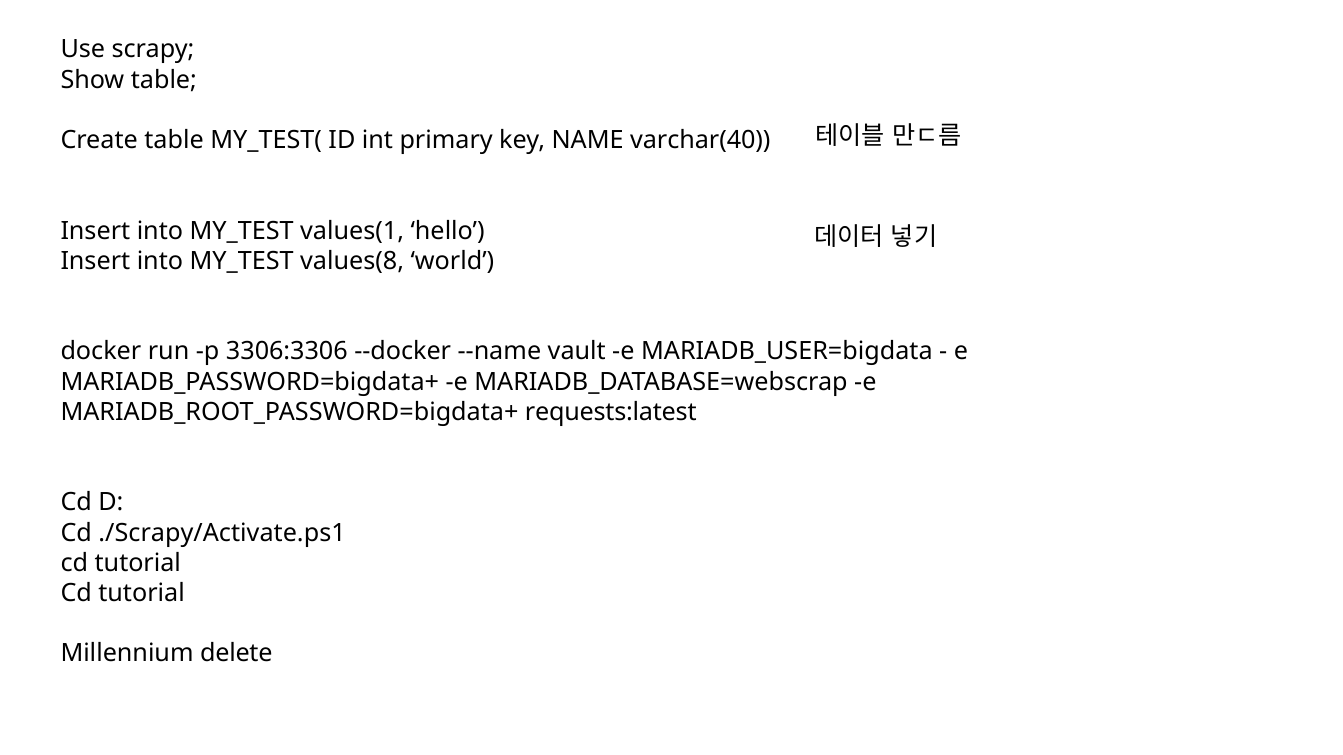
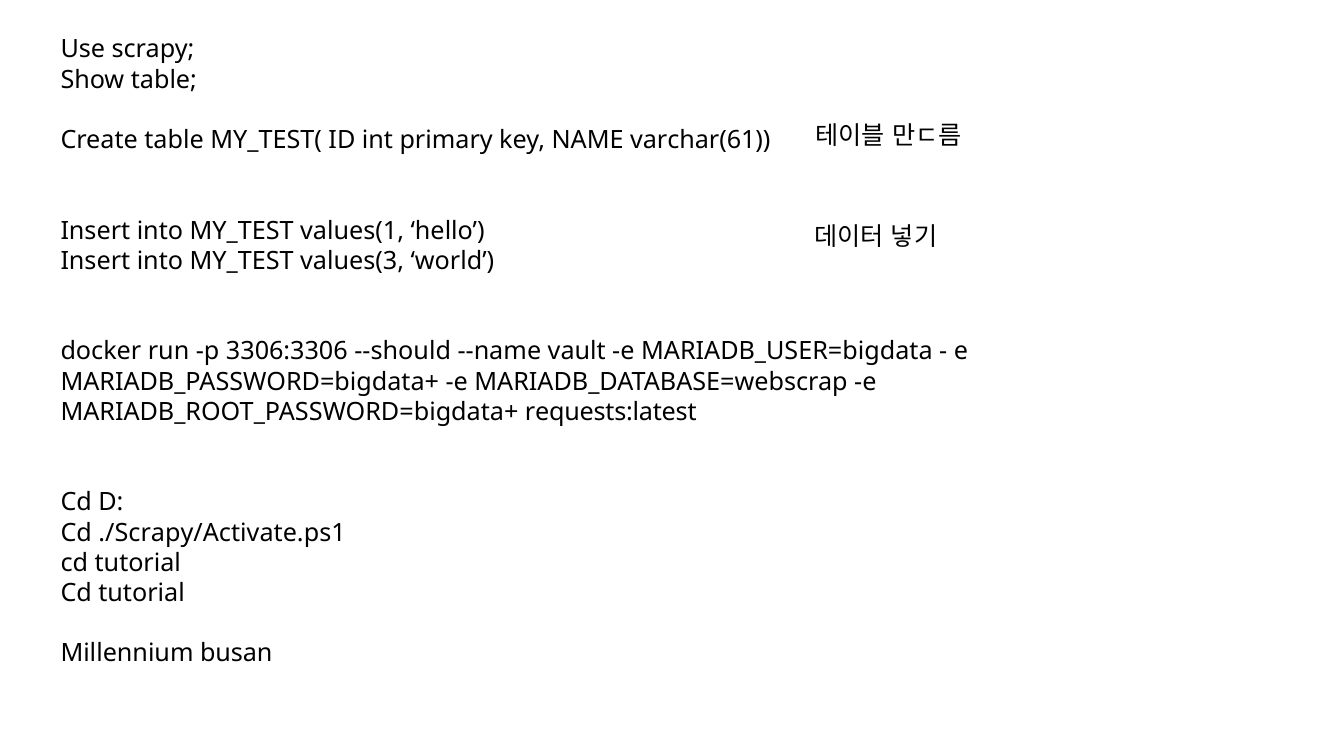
varchar(40: varchar(40 -> varchar(61 (700, 140)
values(8: values(8 -> values(3 (352, 261)
--docker: --docker -> --should (403, 352)
delete: delete -> busan (236, 654)
